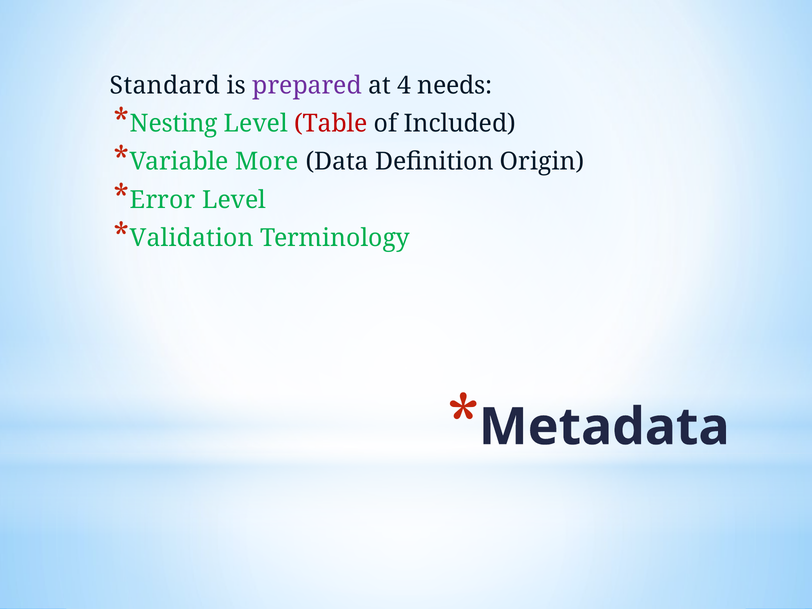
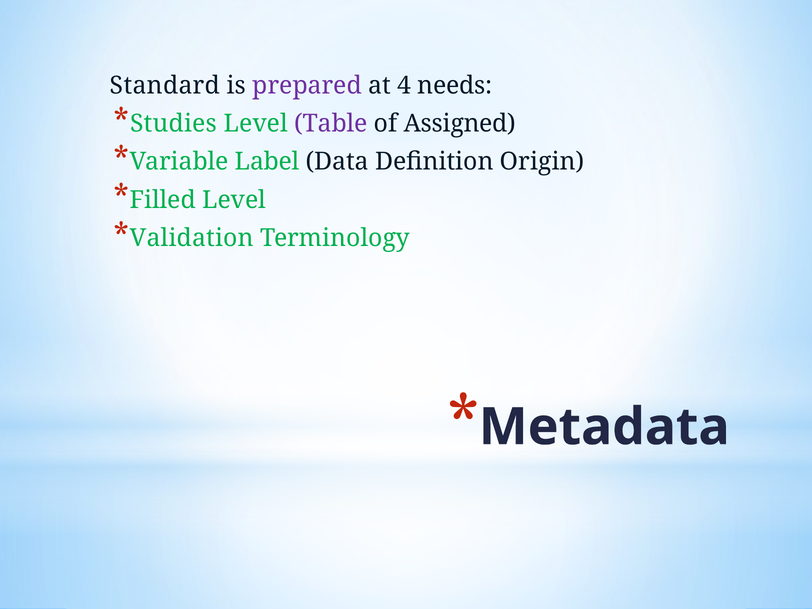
Nesting: Nesting -> Studies (174, 124)
Table colour: red -> purple (331, 124)
Included: Included -> Assigned (460, 124)
More: More -> Label (267, 162)
Error: Error -> Filled (163, 200)
